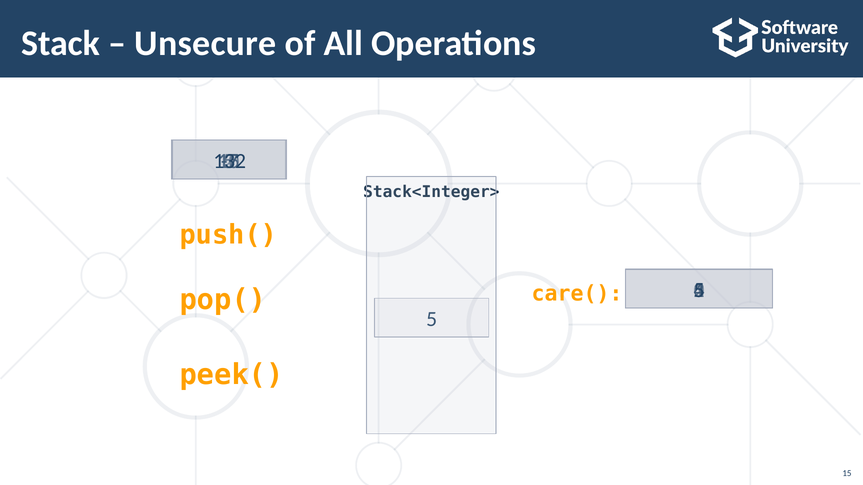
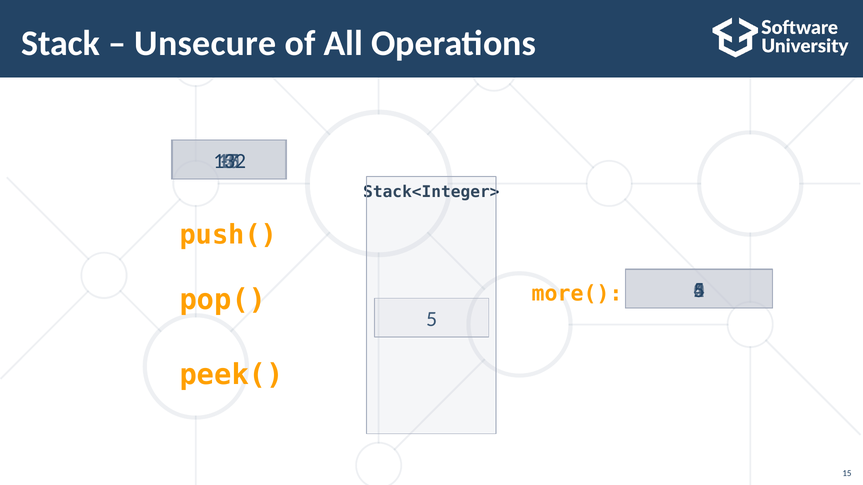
care(: care( -> more( (577, 294)
